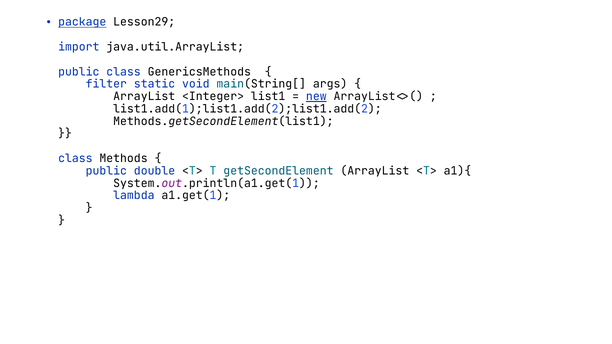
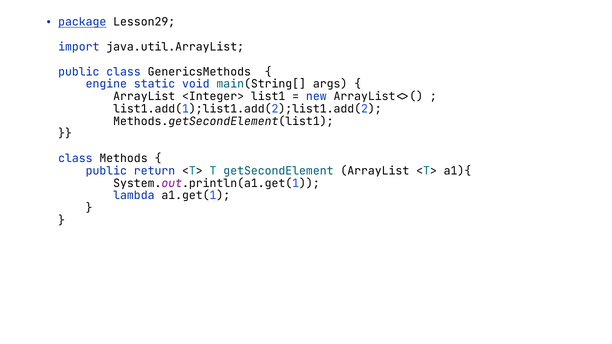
filter: filter -> engine (106, 84)
new underline: present -> none (316, 97)
double: double -> return (155, 171)
